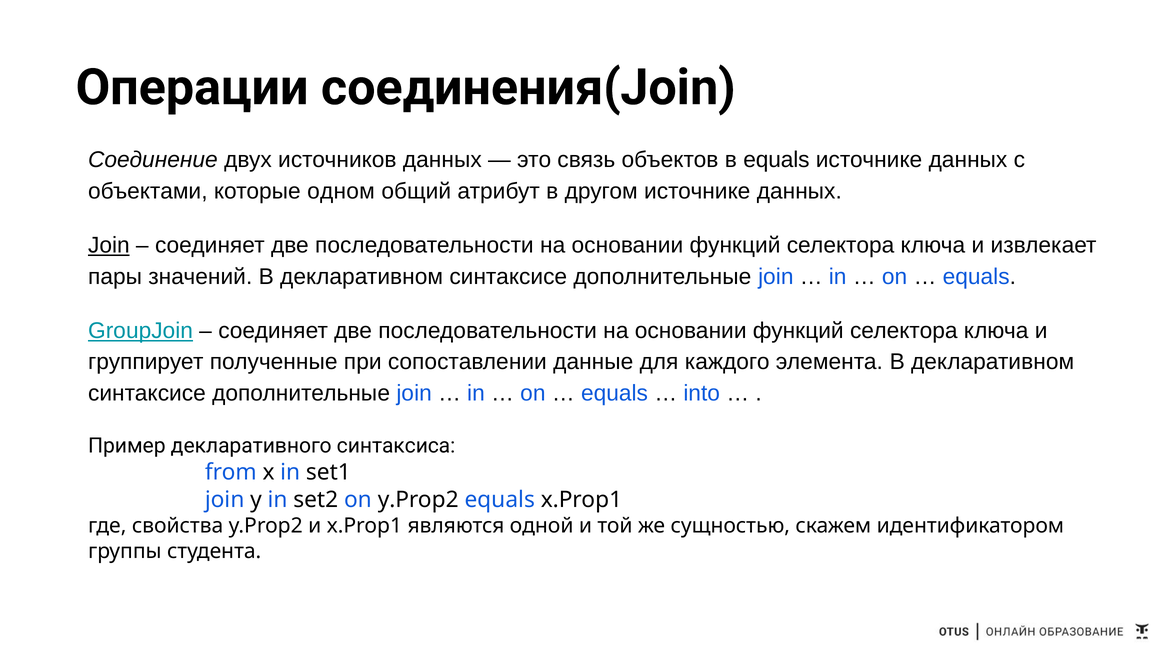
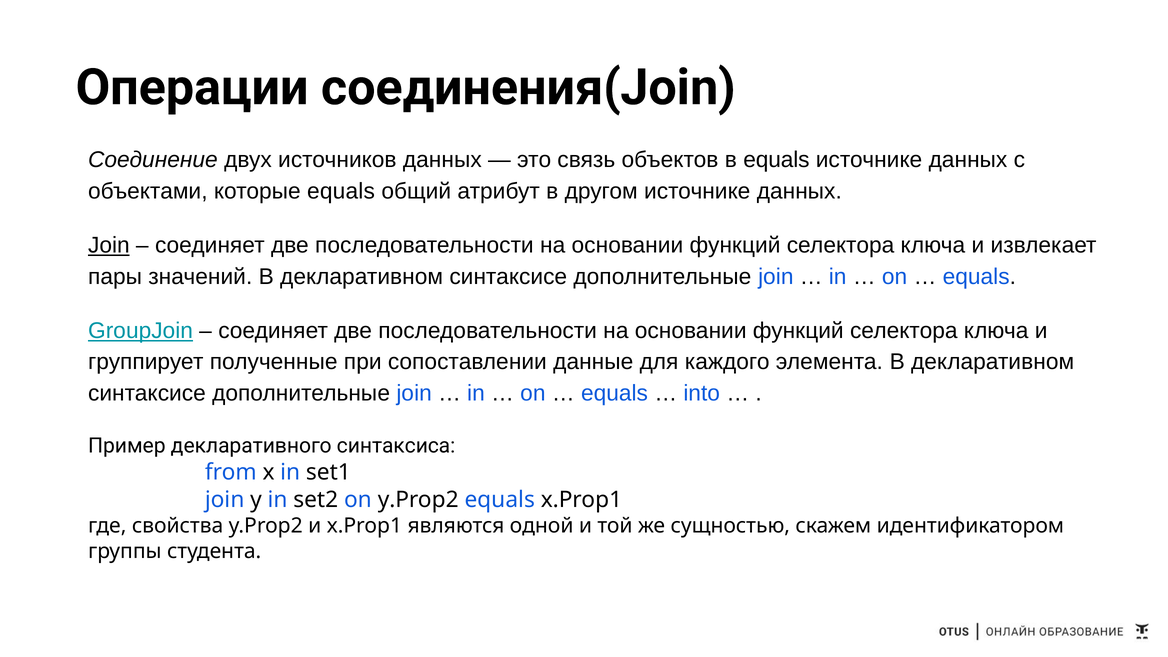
которые одном: одном -> equals (341, 191)
